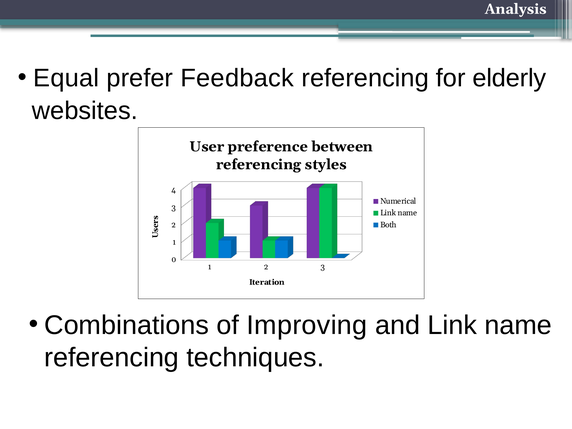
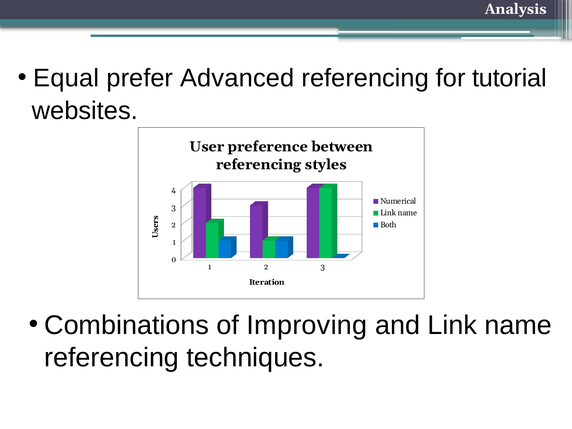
Feedback: Feedback -> Advanced (237, 78)
elderly: elderly -> tutorial (509, 78)
